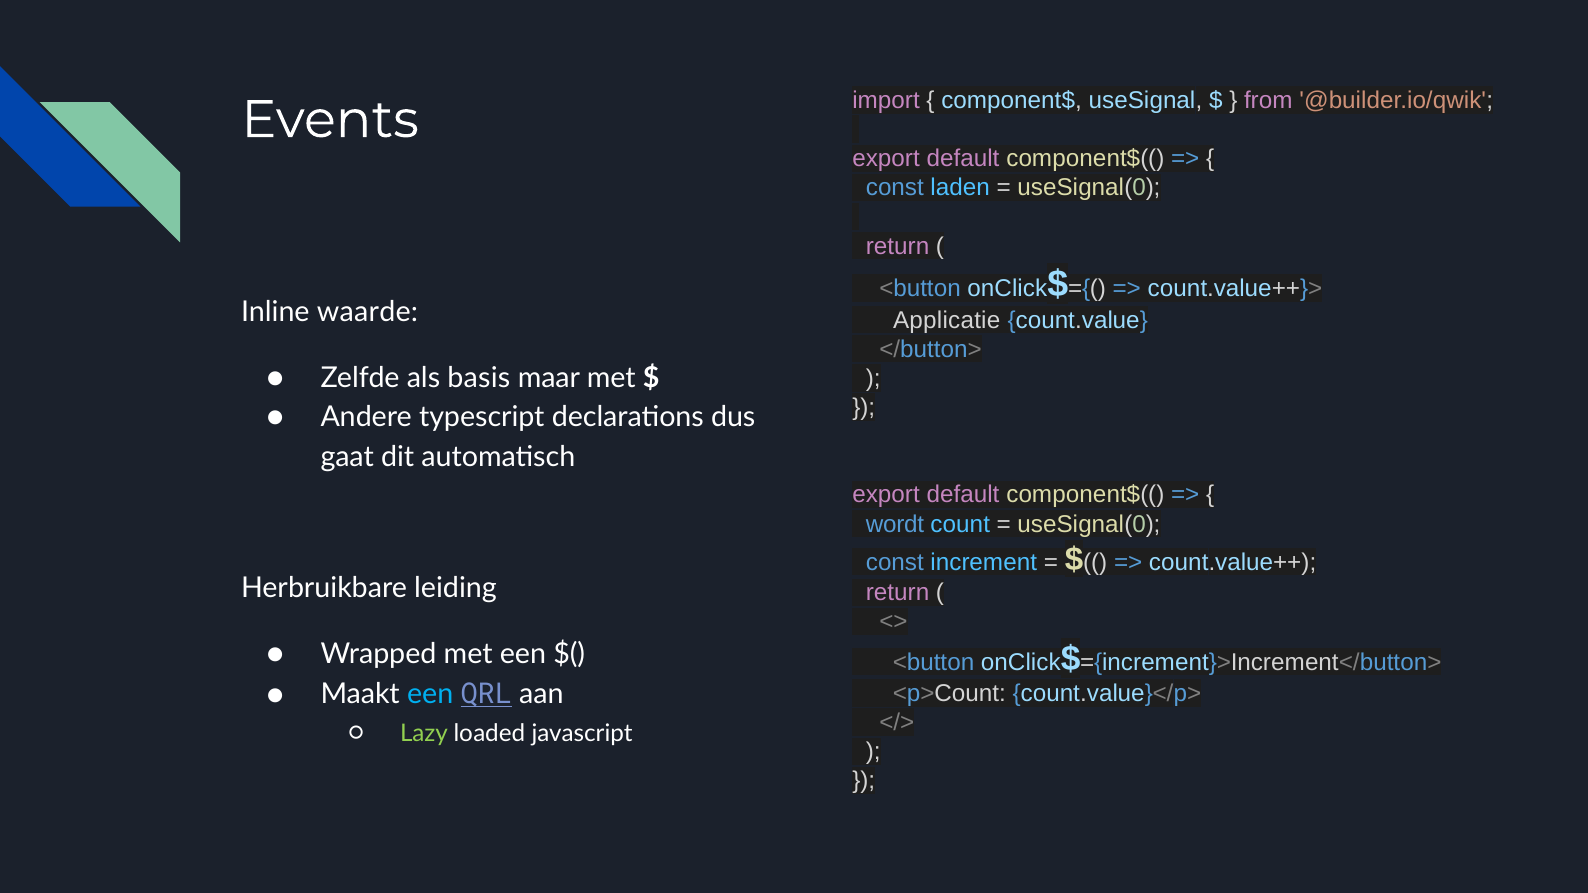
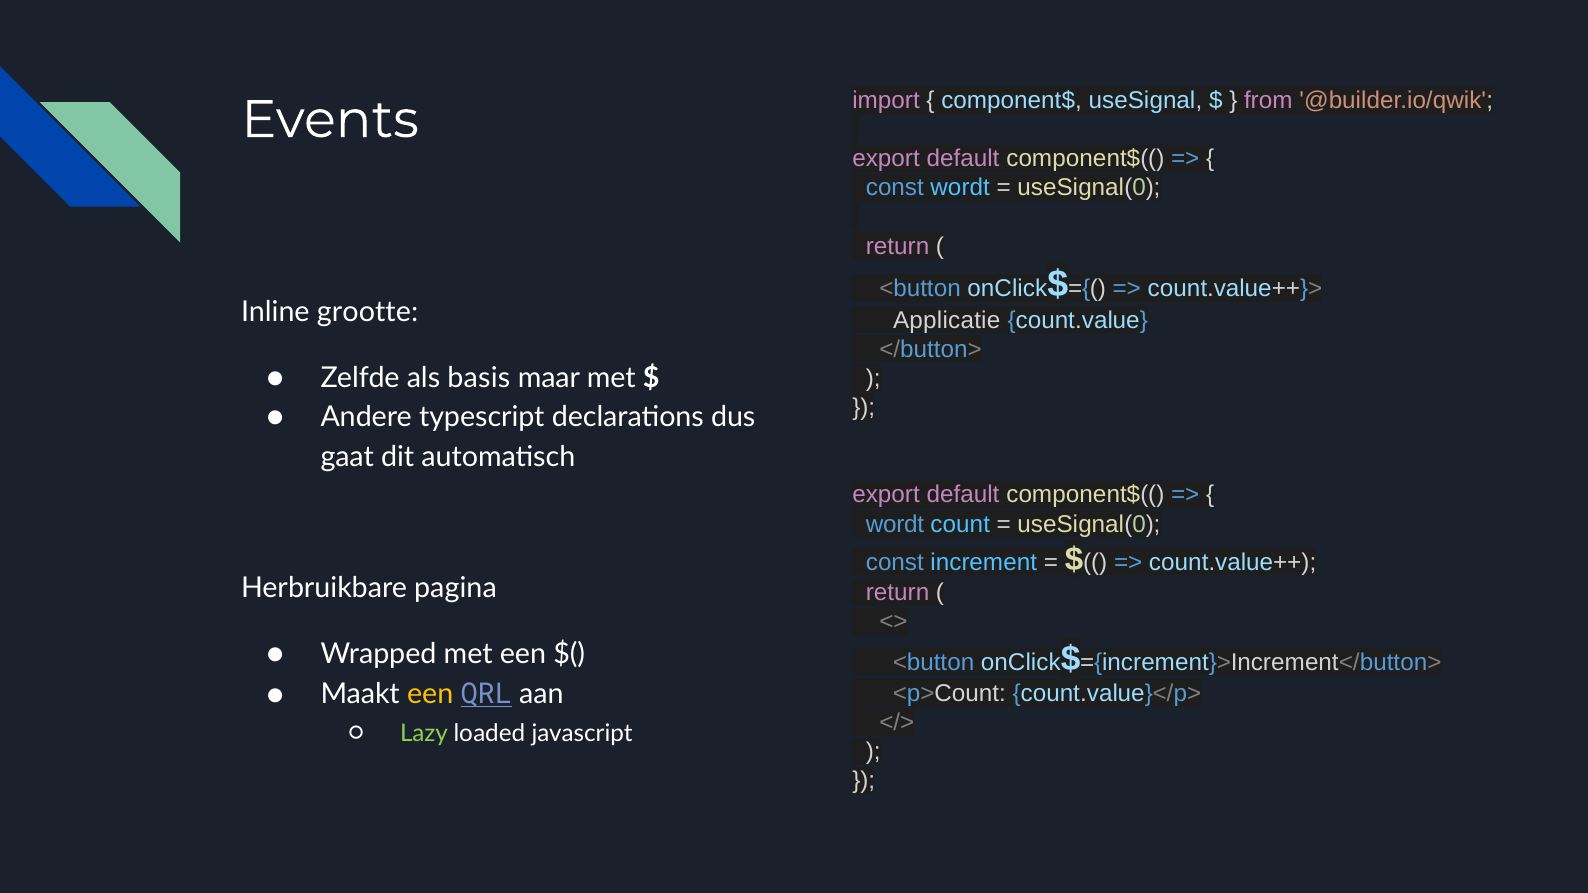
const laden: laden -> wordt (960, 188)
waarde: waarde -> grootte (368, 312)
leiding: leiding -> pagina (455, 589)
een colour: light blue -> yellow (430, 694)
